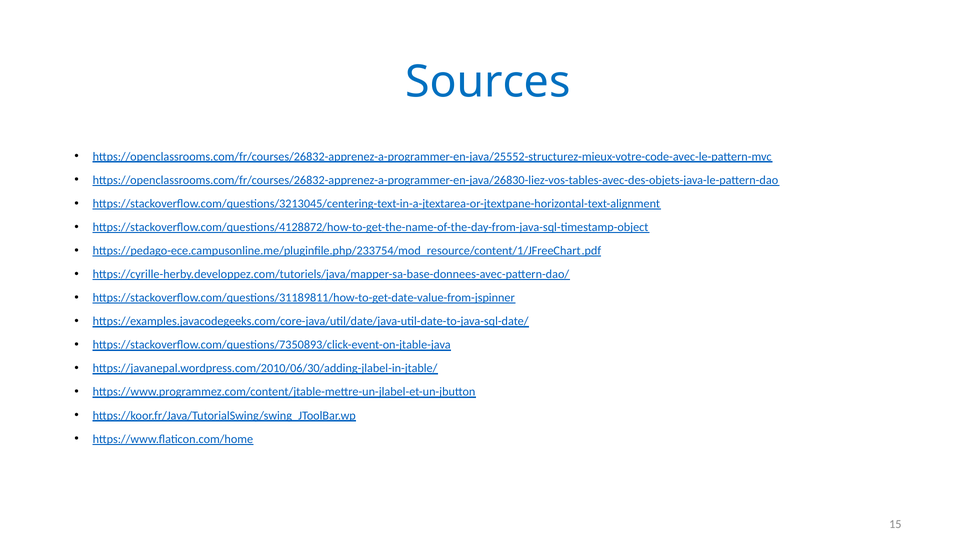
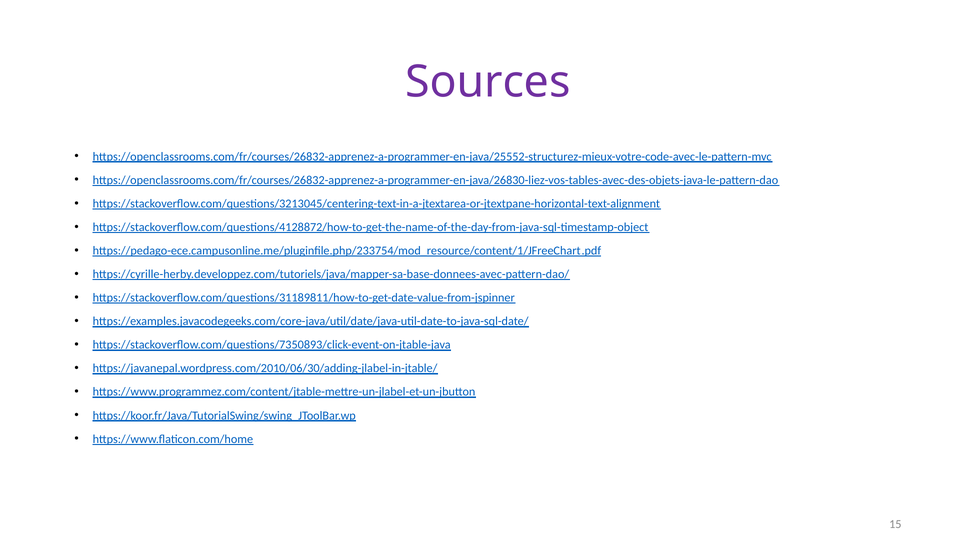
Sources colour: blue -> purple (488, 82)
